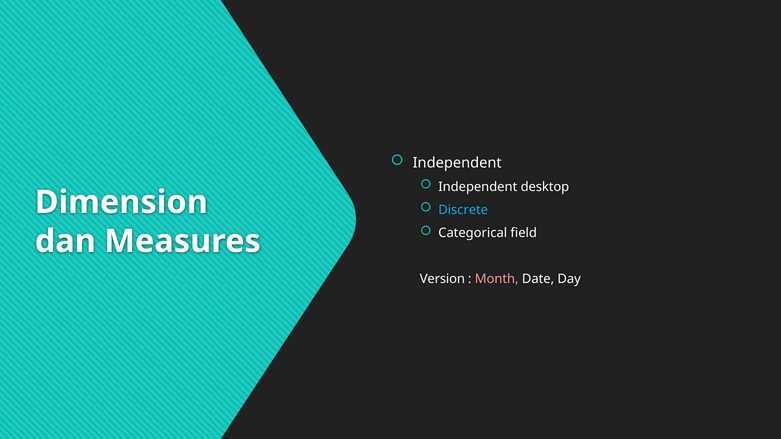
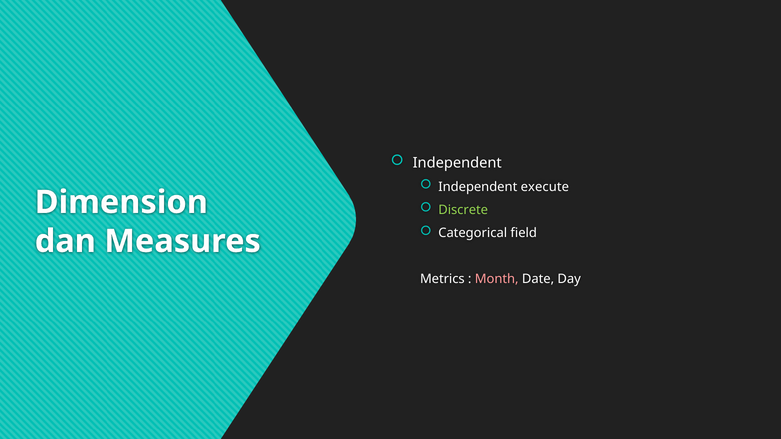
desktop: desktop -> execute (545, 187)
Discrete colour: light blue -> light green (463, 210)
Version: Version -> Metrics (442, 279)
